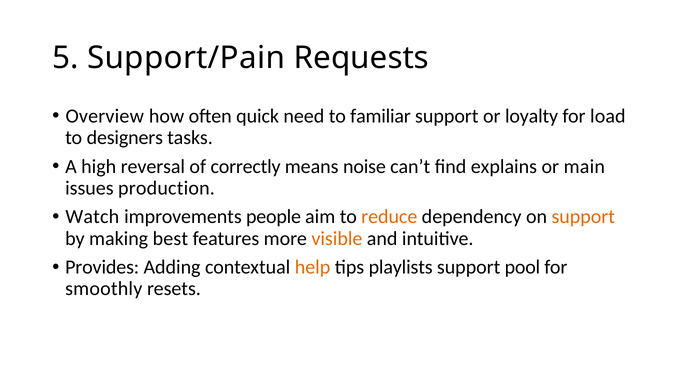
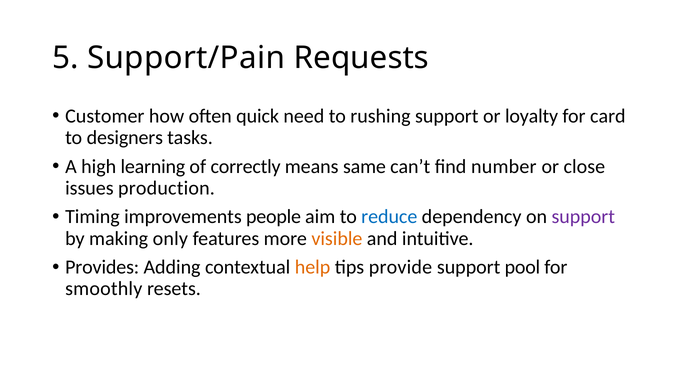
Overview: Overview -> Customer (105, 116)
familiar: familiar -> rushing (380, 116)
load: load -> card (608, 116)
reversal: reversal -> learning (153, 166)
noise: noise -> same (364, 166)
explains: explains -> number (504, 166)
main: main -> close (584, 166)
Watch: Watch -> Timing (92, 217)
reduce colour: orange -> blue (389, 217)
support colour: orange -> purple (583, 217)
best: best -> only (170, 238)
playlists: playlists -> provide (400, 267)
